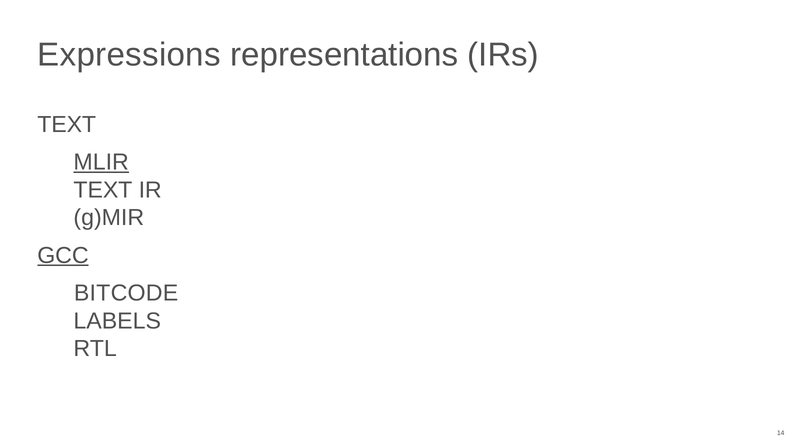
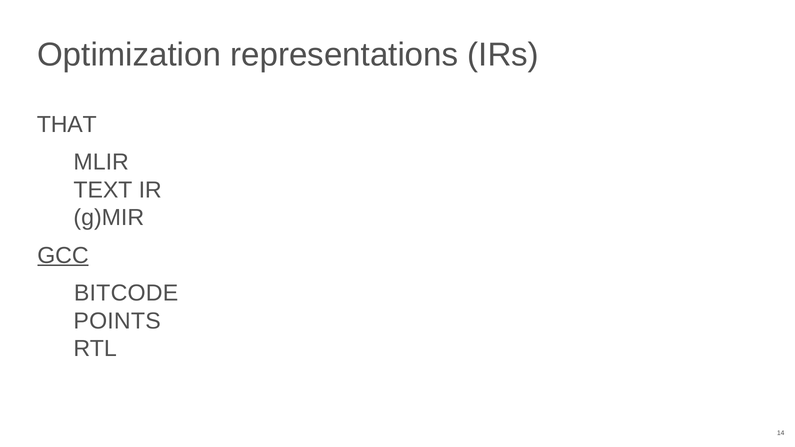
Expressions: Expressions -> Optimization (129, 55)
TEXT: TEXT -> THAT (67, 125)
MLIR underline: present -> none (101, 162)
LABELS: LABELS -> POINTS (117, 321)
